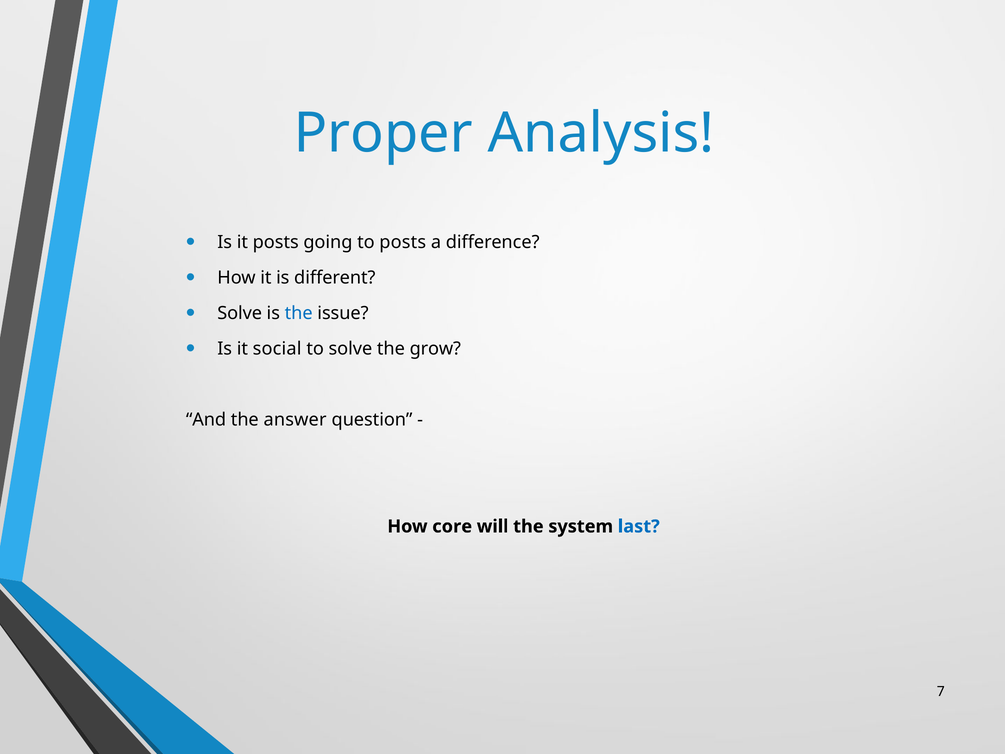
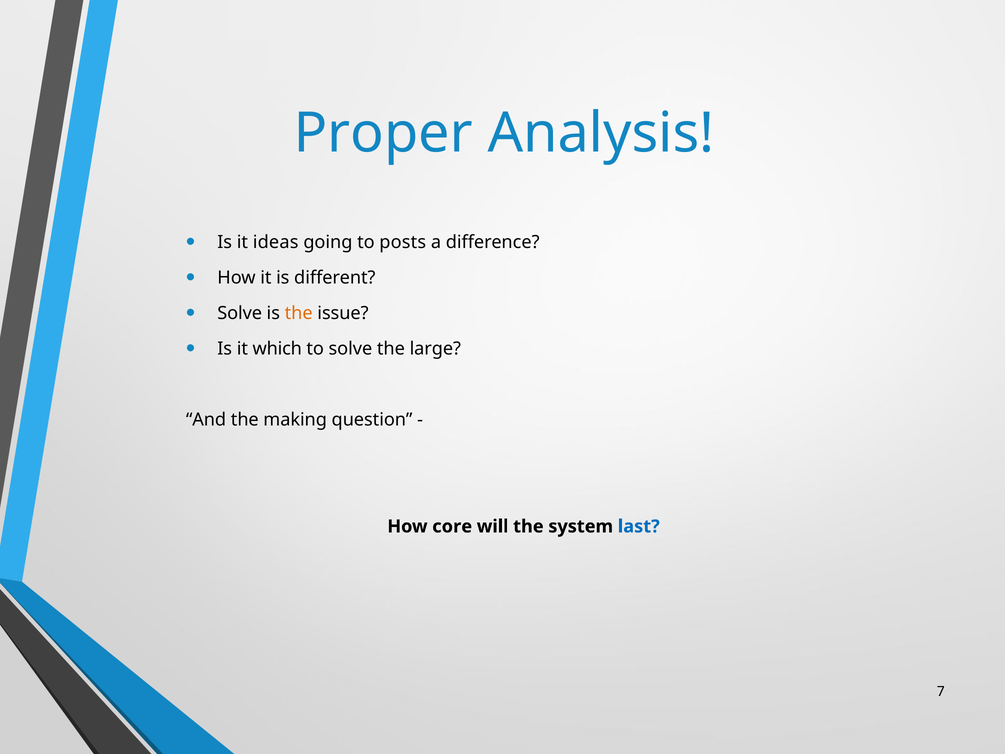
it posts: posts -> ideas (276, 242)
the colour: blue -> orange (299, 313)
social: social -> which (277, 349)
grow: grow -> large (435, 349)
answer: answer -> making (295, 420)
